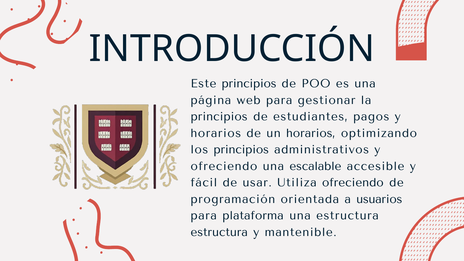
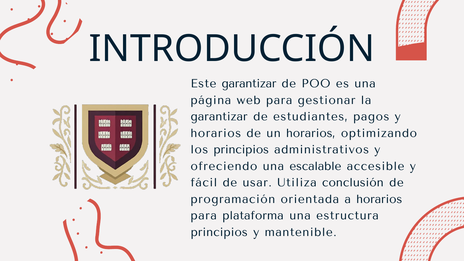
Este principios: principios -> garantizar (249, 84)
principios: principios -> garantizar (219, 117)
Utiliza ofreciendo: ofreciendo -> conclusión (353, 183)
a usuarios: usuarios -> horarios (379, 199)
estructura: estructura -> principios (219, 232)
